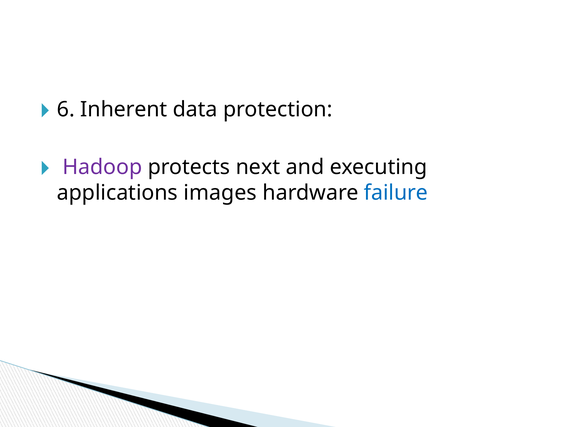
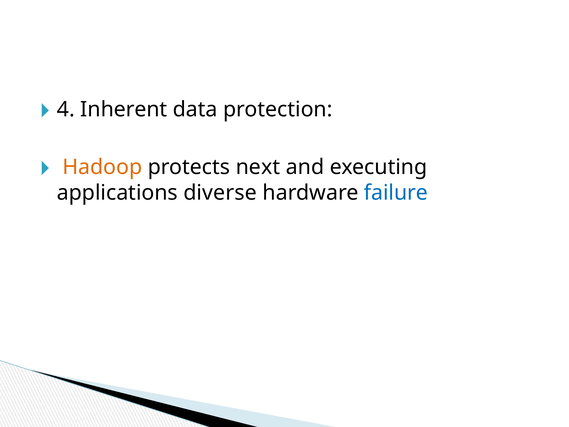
6: 6 -> 4 (66, 109)
Hadoop colour: purple -> orange (102, 167)
images: images -> diverse (220, 193)
